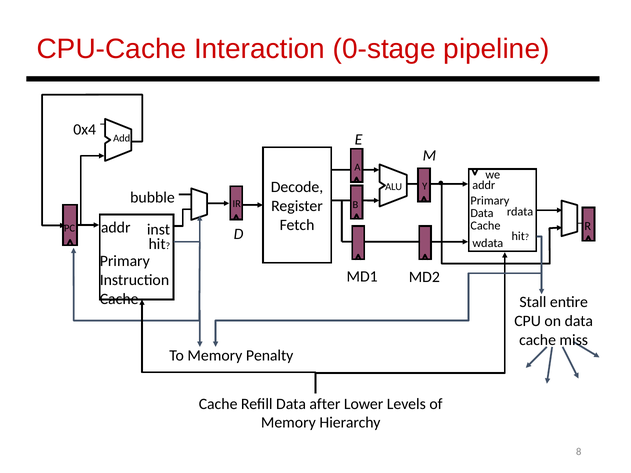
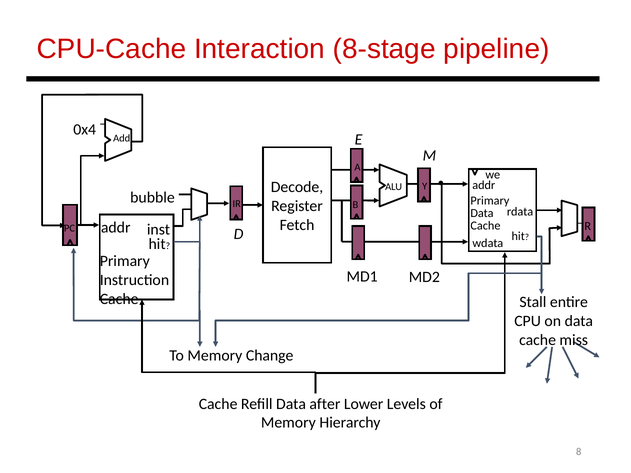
0-stage: 0-stage -> 8-stage (384, 49)
Penalty: Penalty -> Change (270, 356)
